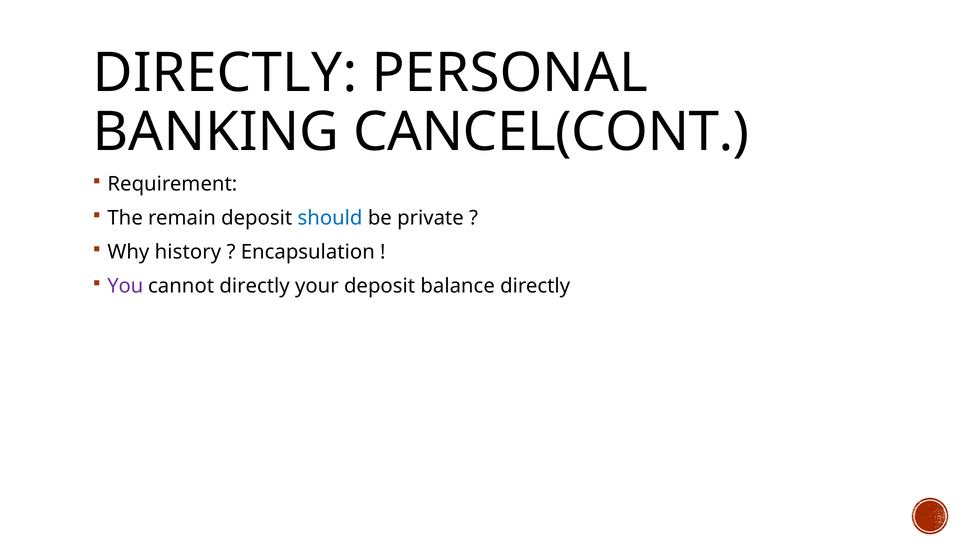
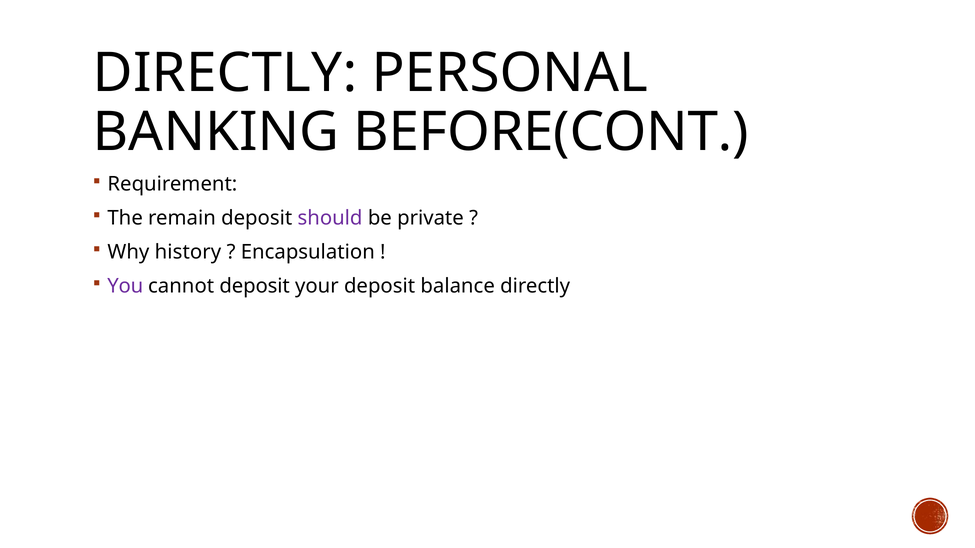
CANCEL(CONT: CANCEL(CONT -> BEFORE(CONT (551, 132)
should colour: blue -> purple (330, 218)
cannot directly: directly -> deposit (255, 287)
